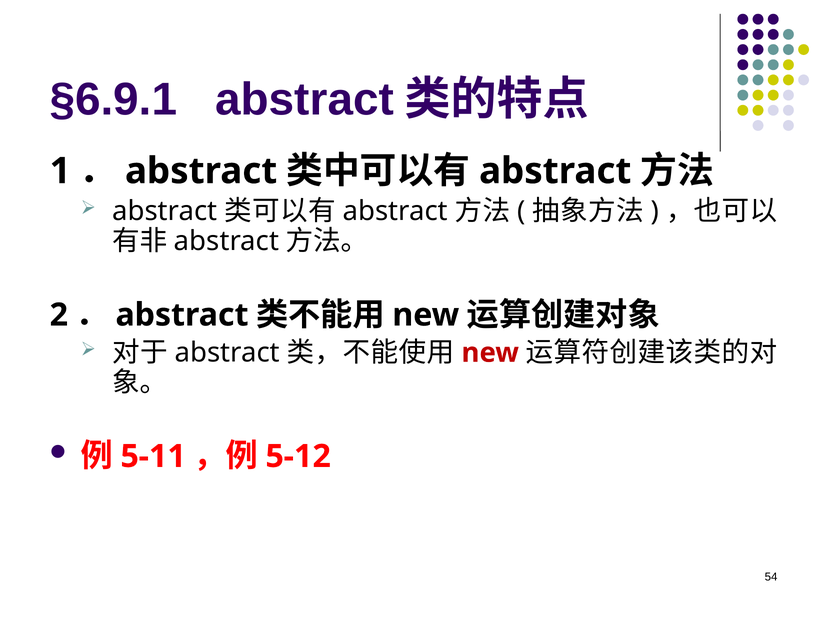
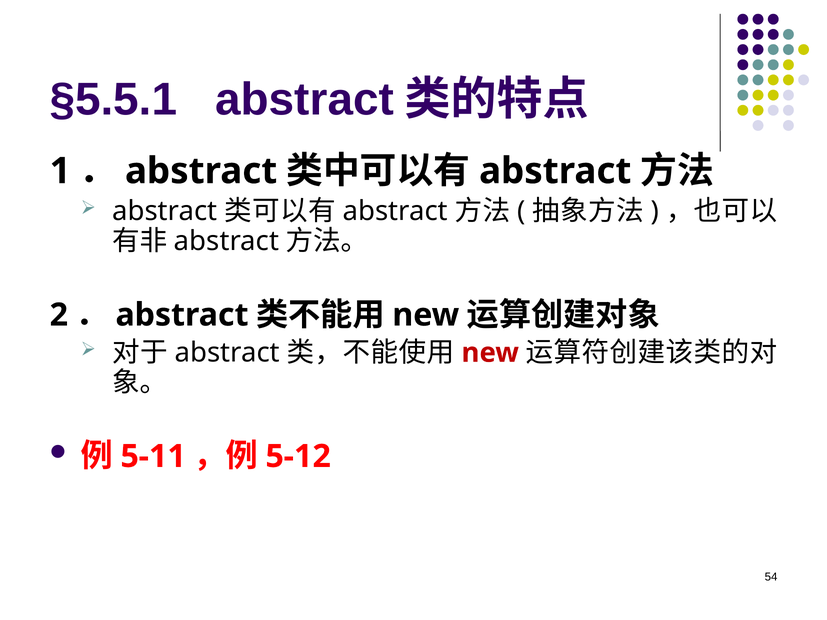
§6.9.1: §6.9.1 -> §5.5.1 (113, 100)
